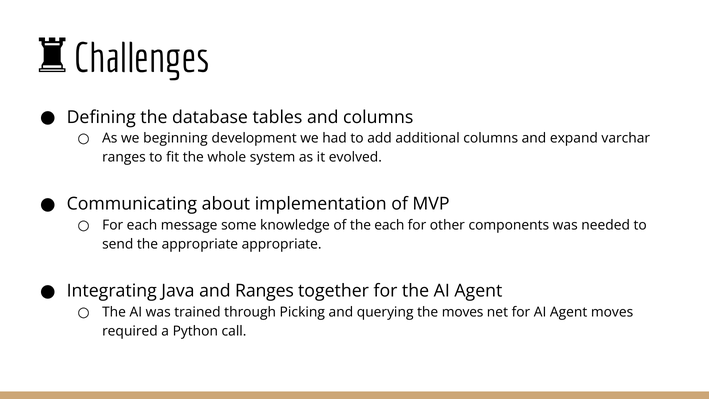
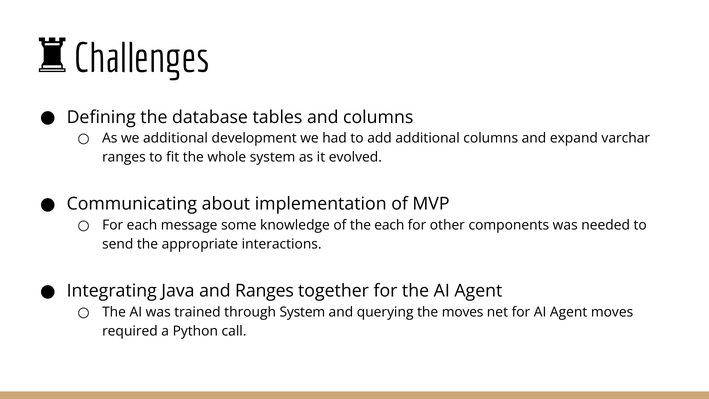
we beginning: beginning -> additional (175, 138)
appropriate appropriate: appropriate -> interactions (282, 244)
through Picking: Picking -> System (302, 312)
